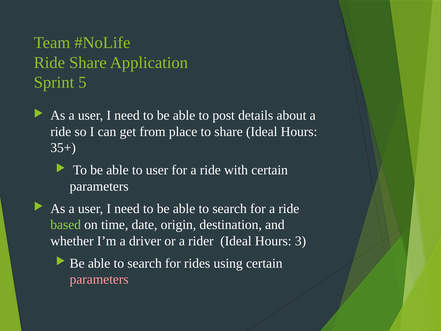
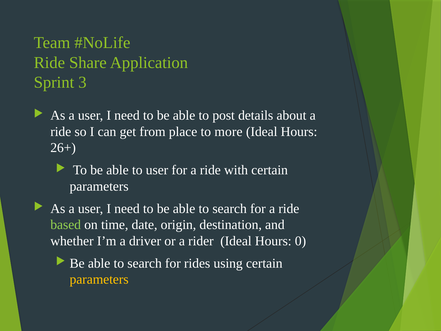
5: 5 -> 3 (82, 82)
to share: share -> more (228, 132)
35+: 35+ -> 26+ (63, 148)
3: 3 -> 0 (301, 241)
parameters colour: pink -> yellow (99, 279)
